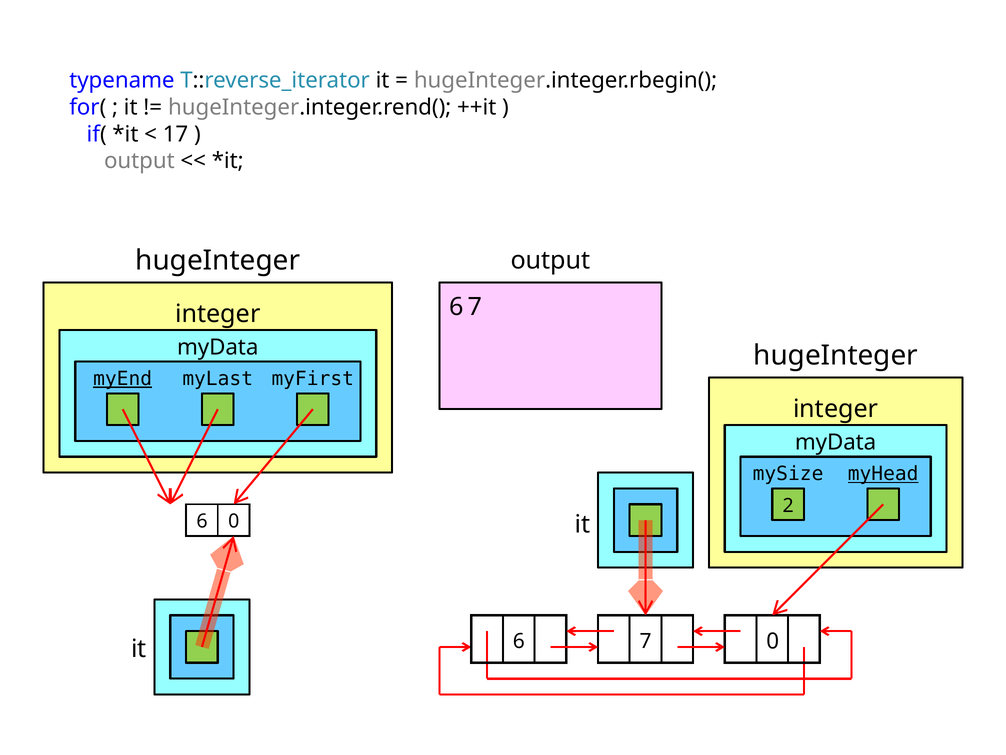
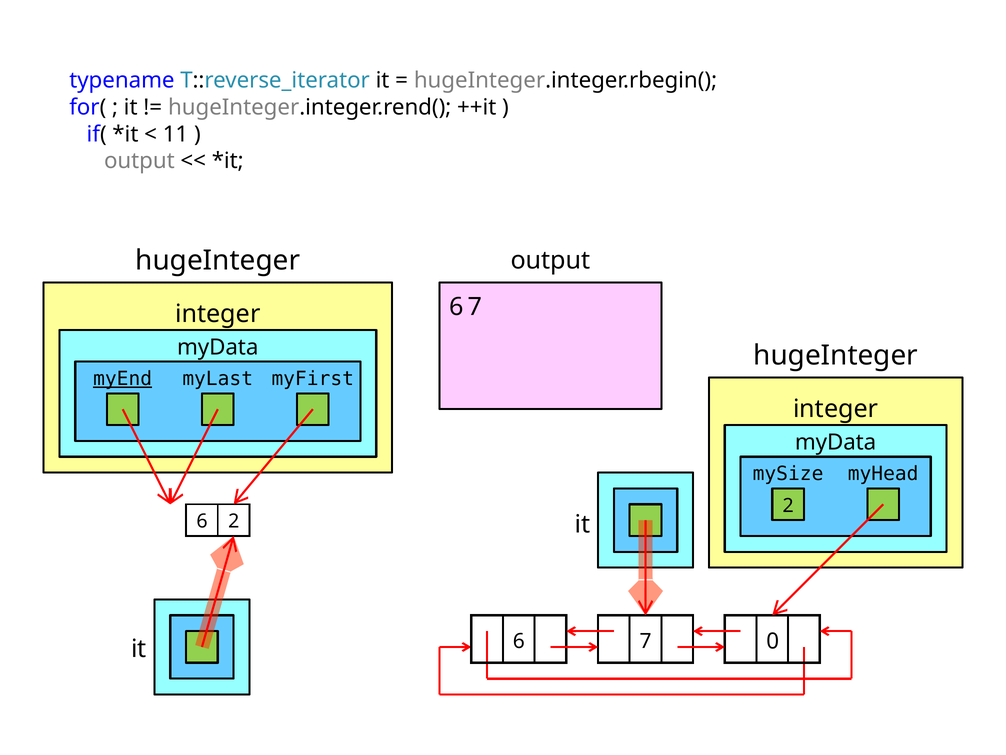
17: 17 -> 11 (176, 134)
myHead underline: present -> none (883, 474)
6 0: 0 -> 2 (234, 521)
